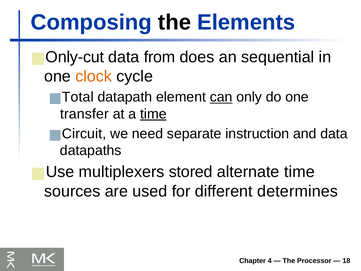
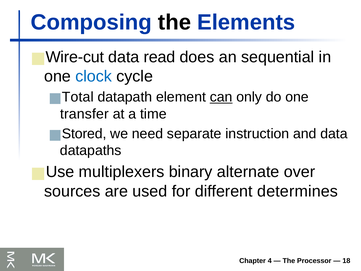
Only-cut: Only-cut -> Wire-cut (75, 57)
from: from -> read (160, 57)
clock colour: orange -> blue (94, 76)
time underline: present -> none (153, 114)
Circuit: Circuit -> Stored (84, 133)
stored: stored -> binary (191, 172)
alternate time: time -> over (299, 172)
